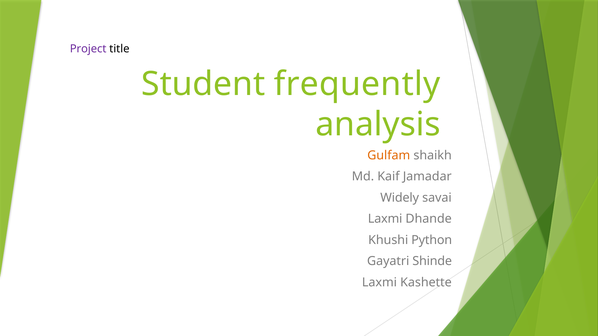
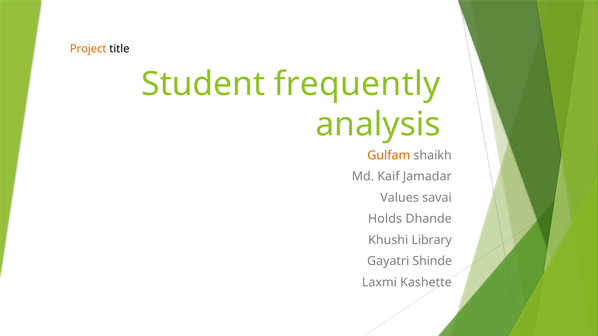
Project colour: purple -> orange (88, 49)
Widely: Widely -> Values (400, 198)
Laxmi: Laxmi -> Holds (385, 219)
Python: Python -> Library (432, 240)
